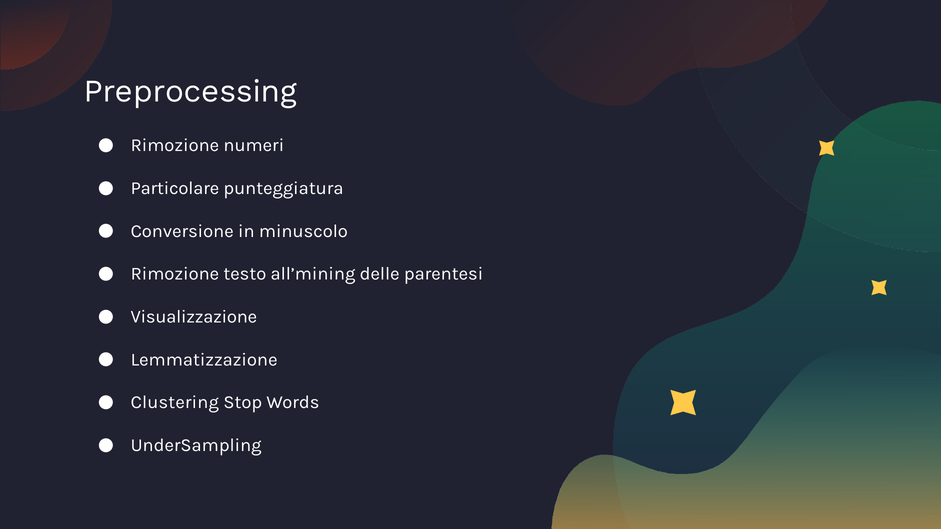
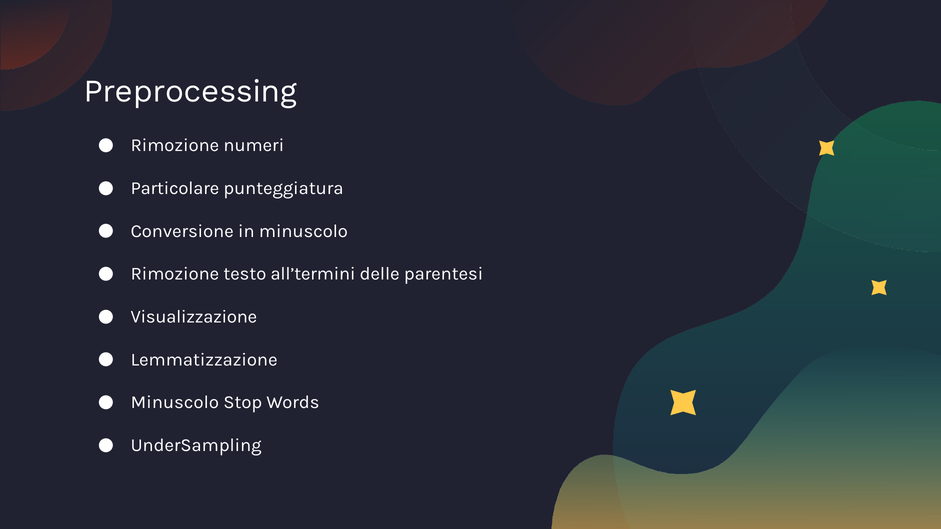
all’mining: all’mining -> all’termini (313, 274)
Clustering: Clustering -> Minuscolo (175, 403)
